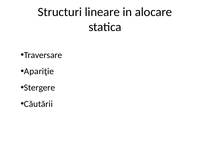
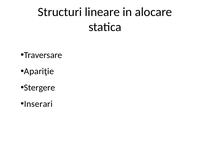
Căutării: Căutării -> Inserari (38, 104)
